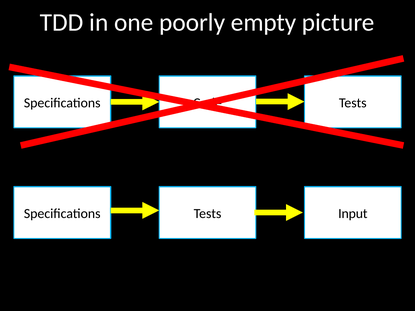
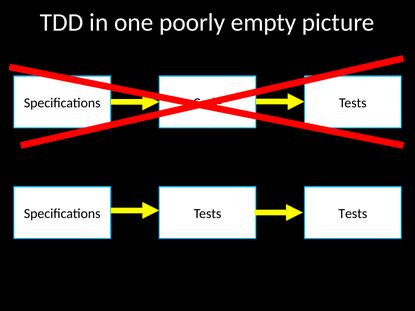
Tests Input: Input -> Tests (353, 214)
